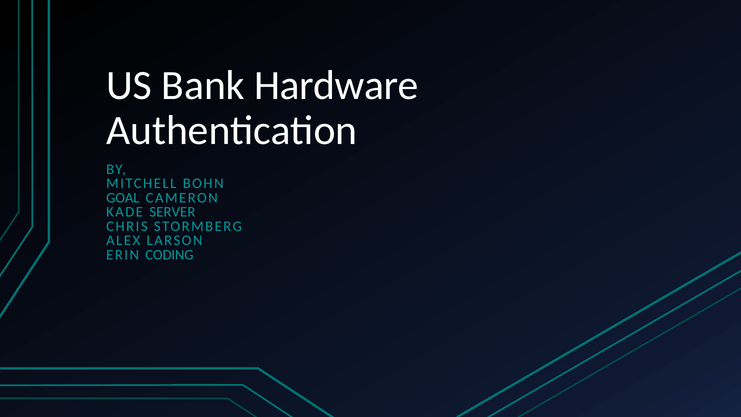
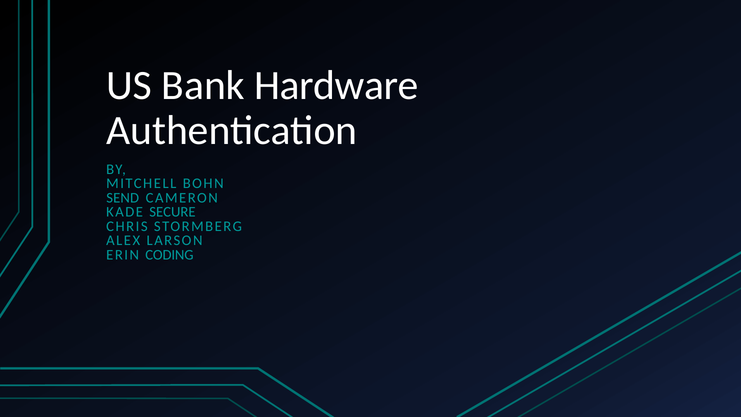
GOAL: GOAL -> SEND (123, 198)
SERVER: SERVER -> SECURE (172, 212)
